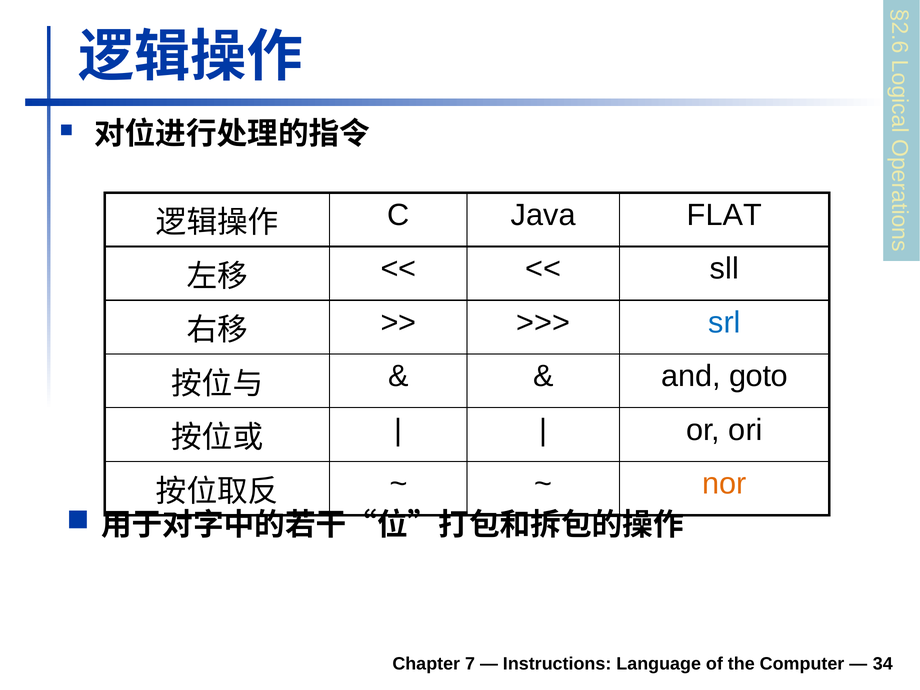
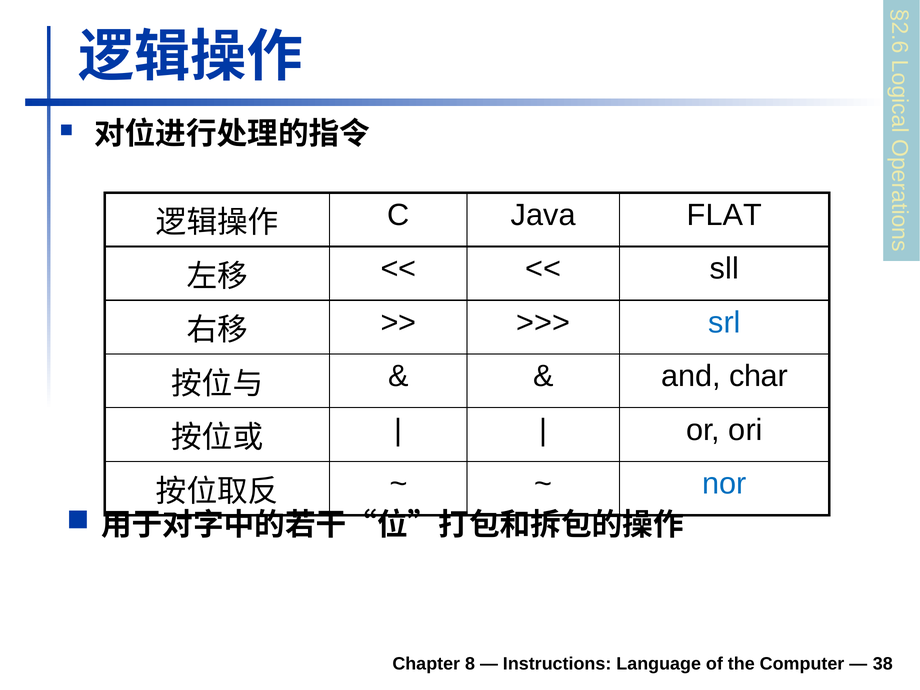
goto: goto -> char (759, 376)
nor colour: orange -> blue (724, 484)
7: 7 -> 8 (470, 664)
34: 34 -> 38 (883, 664)
